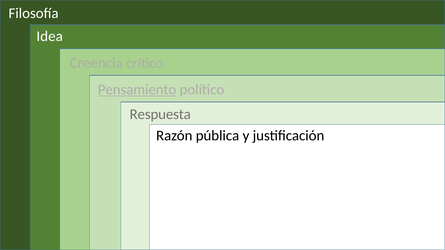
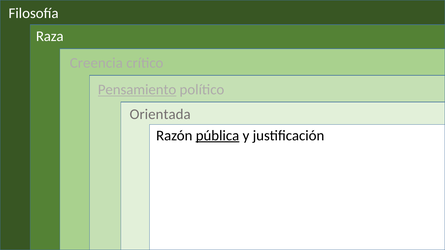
Idea: Idea -> Raza (50, 36)
Respuesta: Respuesta -> Orientada (160, 114)
pública underline: none -> present (218, 136)
